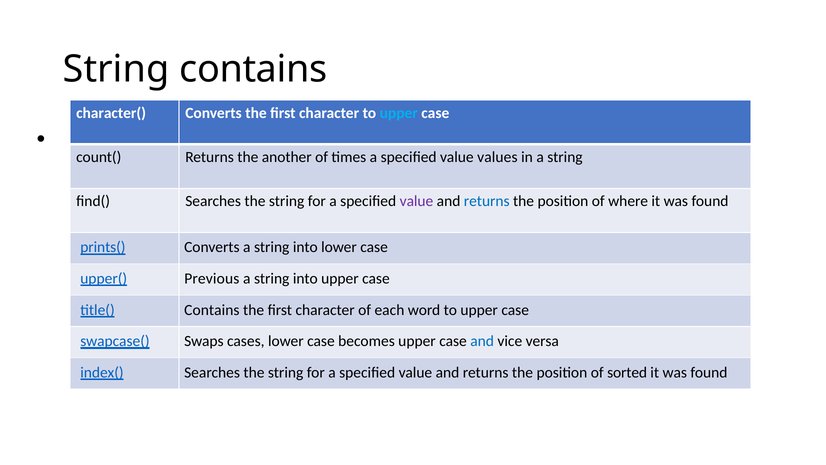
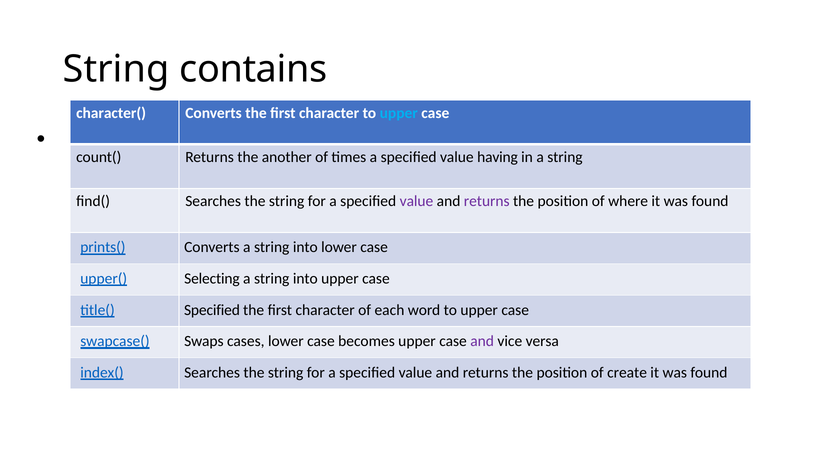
values: values -> having (498, 157)
returns colour: blue -> purple (487, 201)
Previous: Previous -> Selecting (212, 278)
title( Contains: Contains -> Specified (212, 310)
and colour: blue -> purple (482, 341)
sorted: sorted -> create (627, 372)
